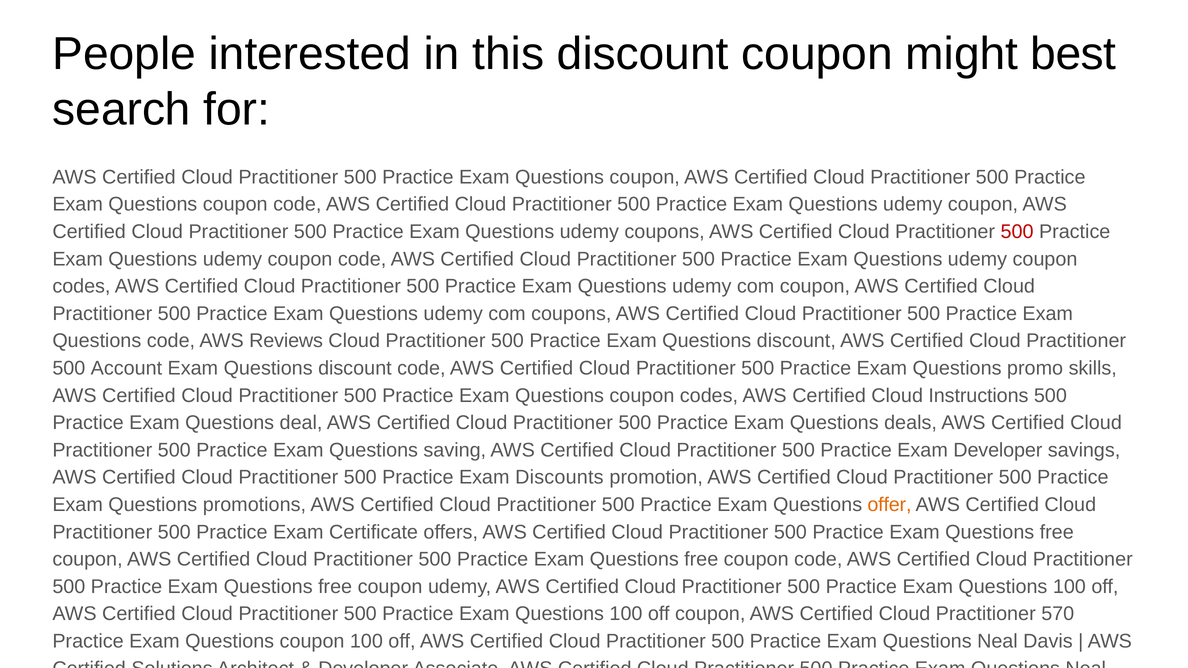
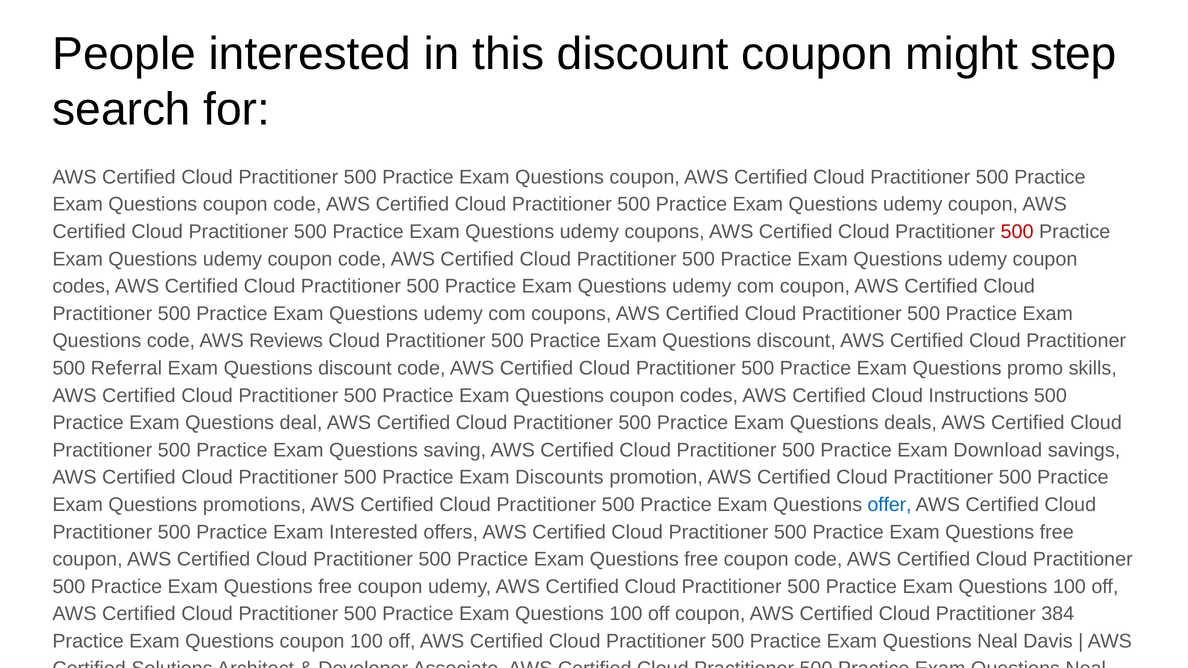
might best: best -> step (1073, 54)
500 Account: Account -> Referral (126, 368)
Exam Developer: Developer -> Download (998, 450)
offer colour: orange -> blue (889, 505)
Exam Certificate: Certificate -> Interested (373, 532)
570: 570 -> 384 (1058, 614)
